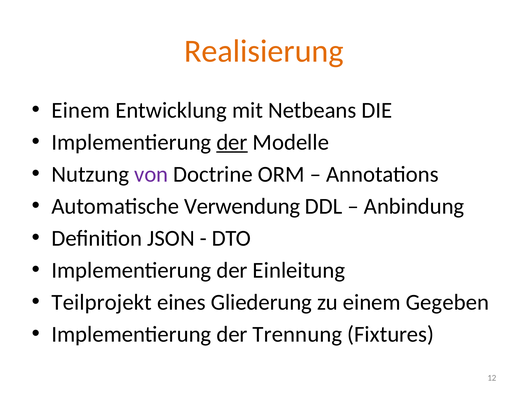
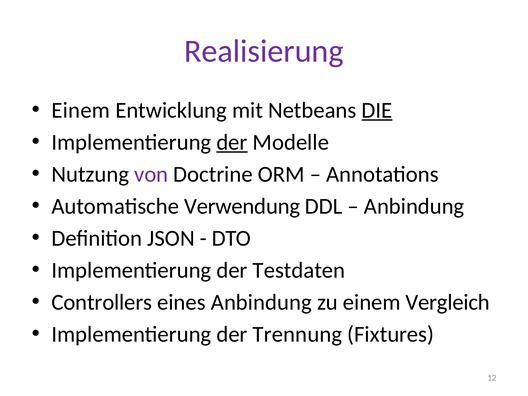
Realisierung colour: orange -> purple (264, 51)
DIE underline: none -> present (377, 110)
Einleitung: Einleitung -> Testdaten (299, 270)
Teilprojekt: Teilprojekt -> Controllers (102, 302)
eines Gliederung: Gliederung -> Anbindung (261, 302)
Gegeben: Gegeben -> Vergleich (448, 302)
